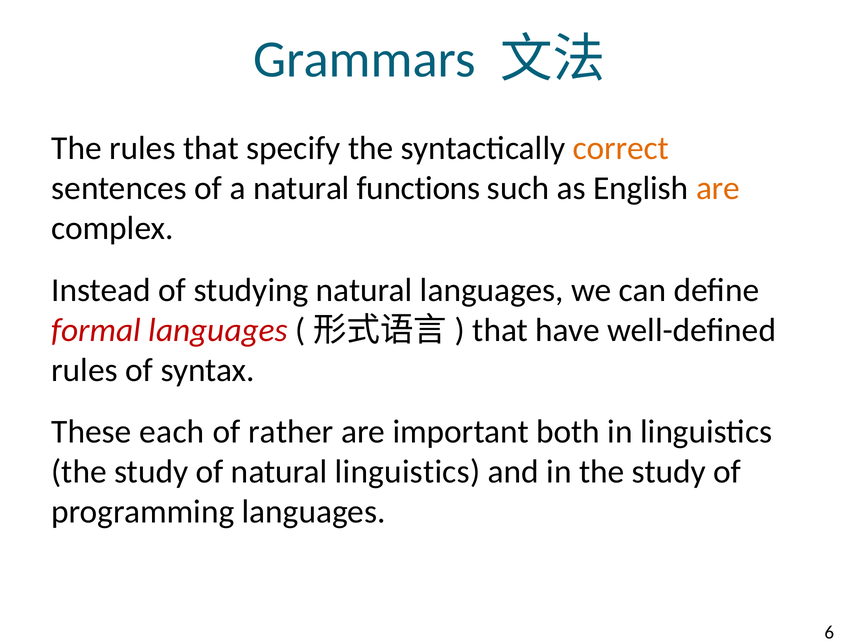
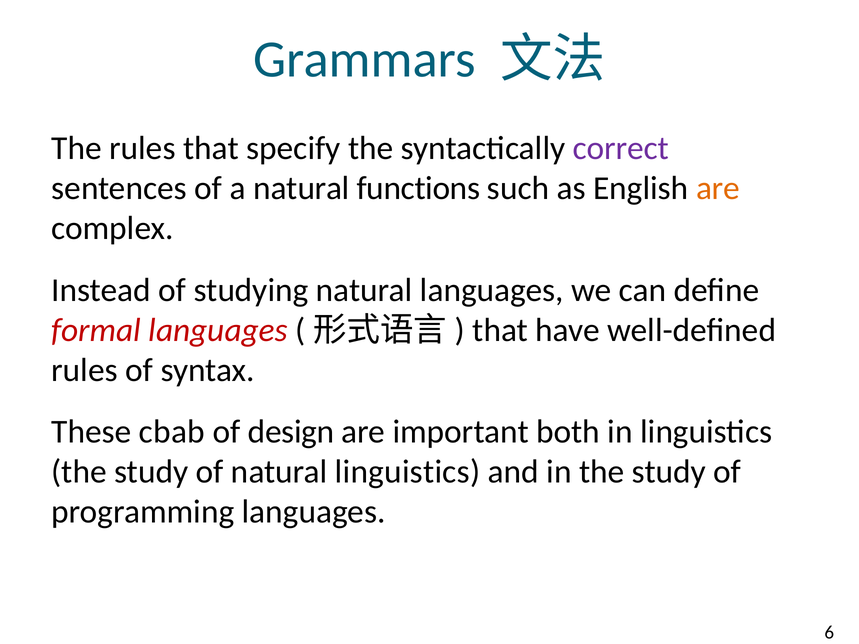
correct colour: orange -> purple (621, 148)
each: each -> cbab (172, 432)
rather: rather -> design (291, 432)
